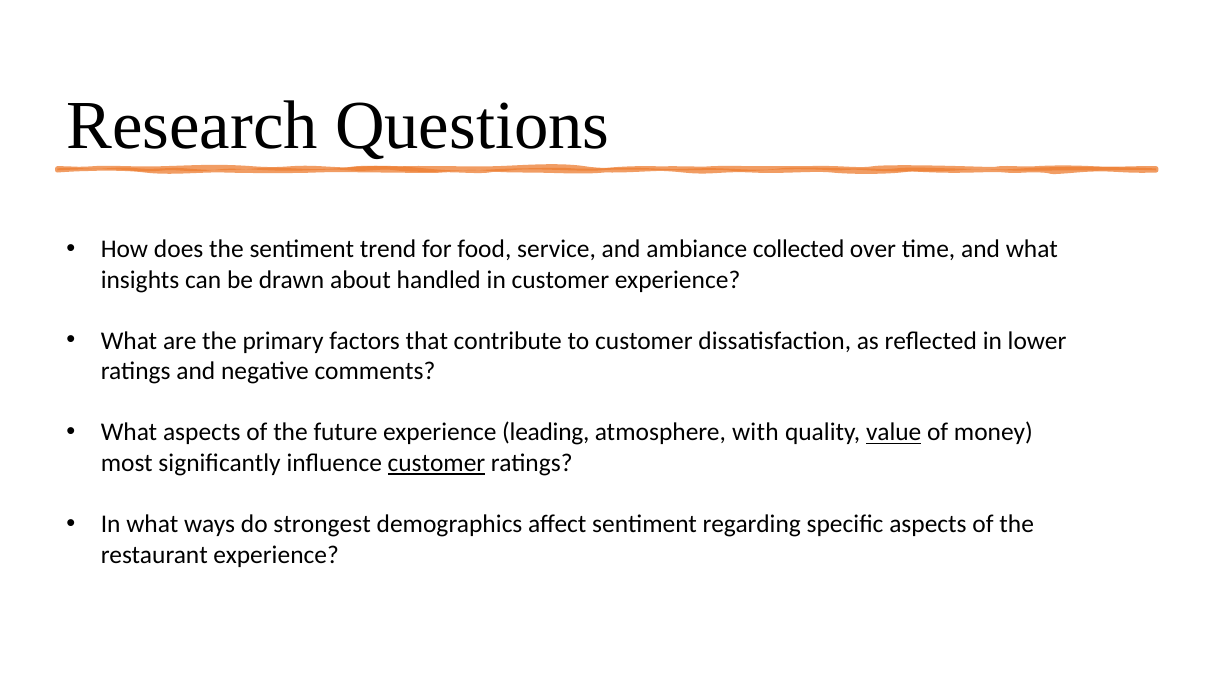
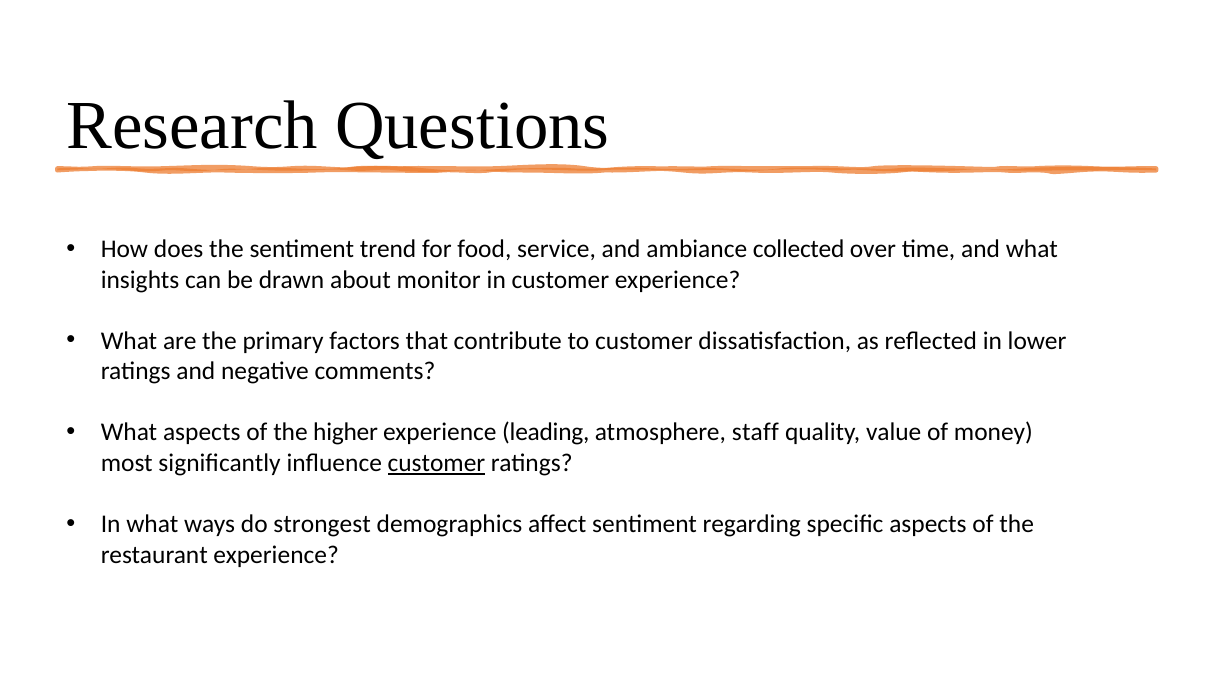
handled: handled -> monitor (439, 280)
future: future -> higher (346, 432)
with: with -> staff (755, 432)
value underline: present -> none (894, 432)
